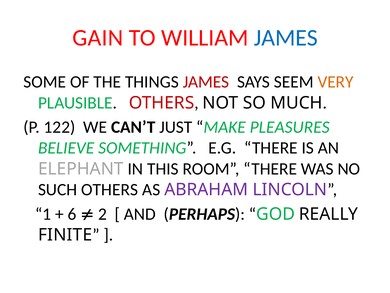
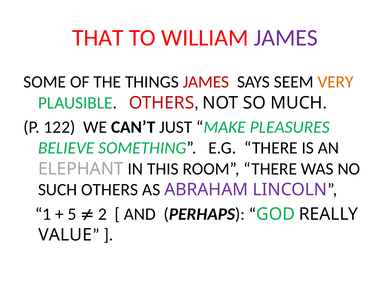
GAIN: GAIN -> THAT (98, 38)
JAMES colour: blue -> purple (286, 38)
6: 6 -> 5 (72, 214)
FINITE: FINITE -> VALUE (65, 235)
